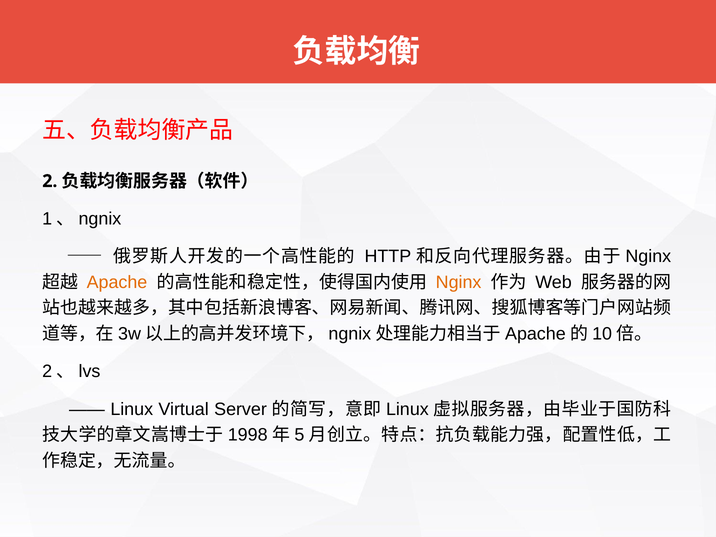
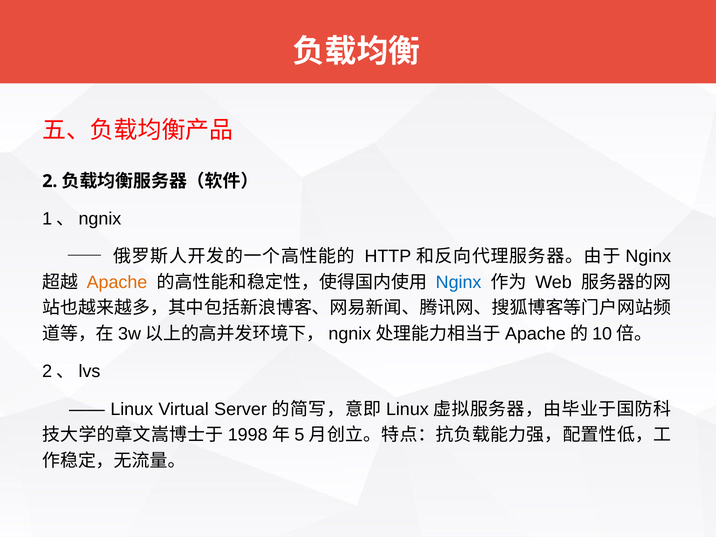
Nginx colour: orange -> blue (459, 282)
